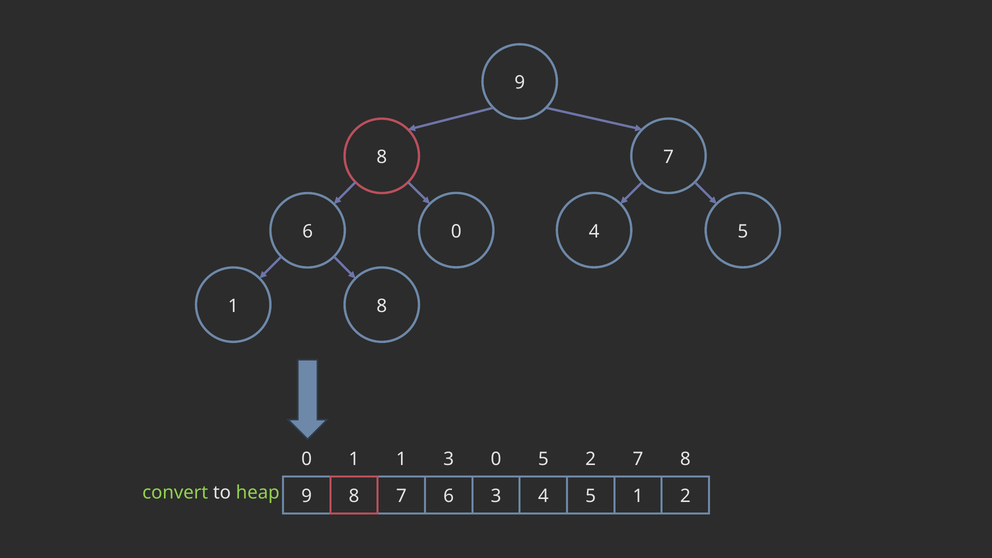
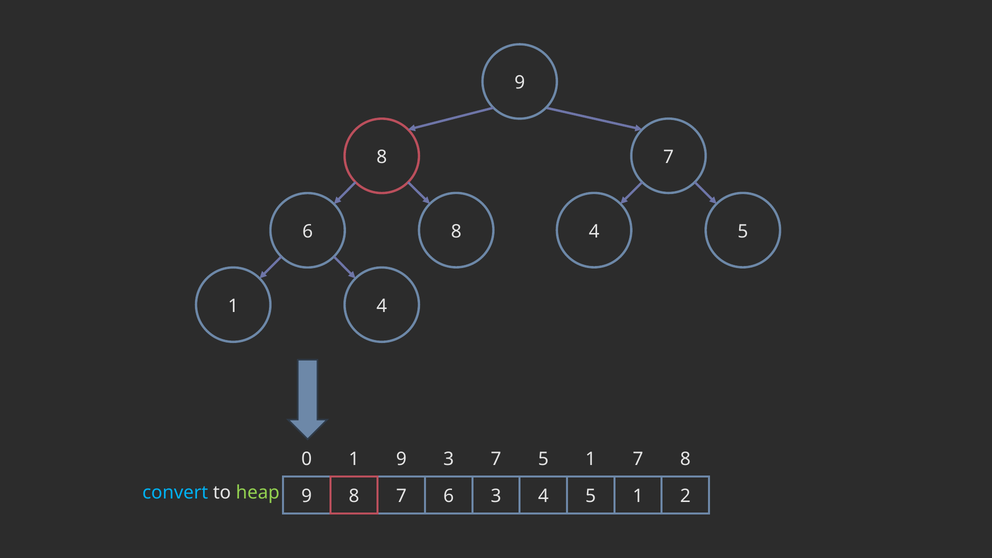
6 0: 0 -> 8 (456, 231)
1 8: 8 -> 4 (382, 306)
1 1: 1 -> 9 (401, 459)
3 0: 0 -> 7 (496, 459)
2: 2 -> 1 (591, 459)
convert colour: light green -> light blue (175, 493)
